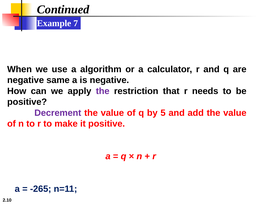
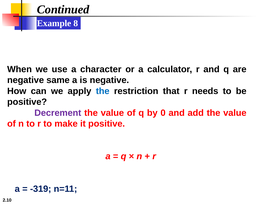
7: 7 -> 8 (76, 23)
algorithm: algorithm -> character (101, 69)
the colour: purple -> blue (103, 91)
5: 5 -> 0 (163, 113)
-265: -265 -> -319 (41, 189)
